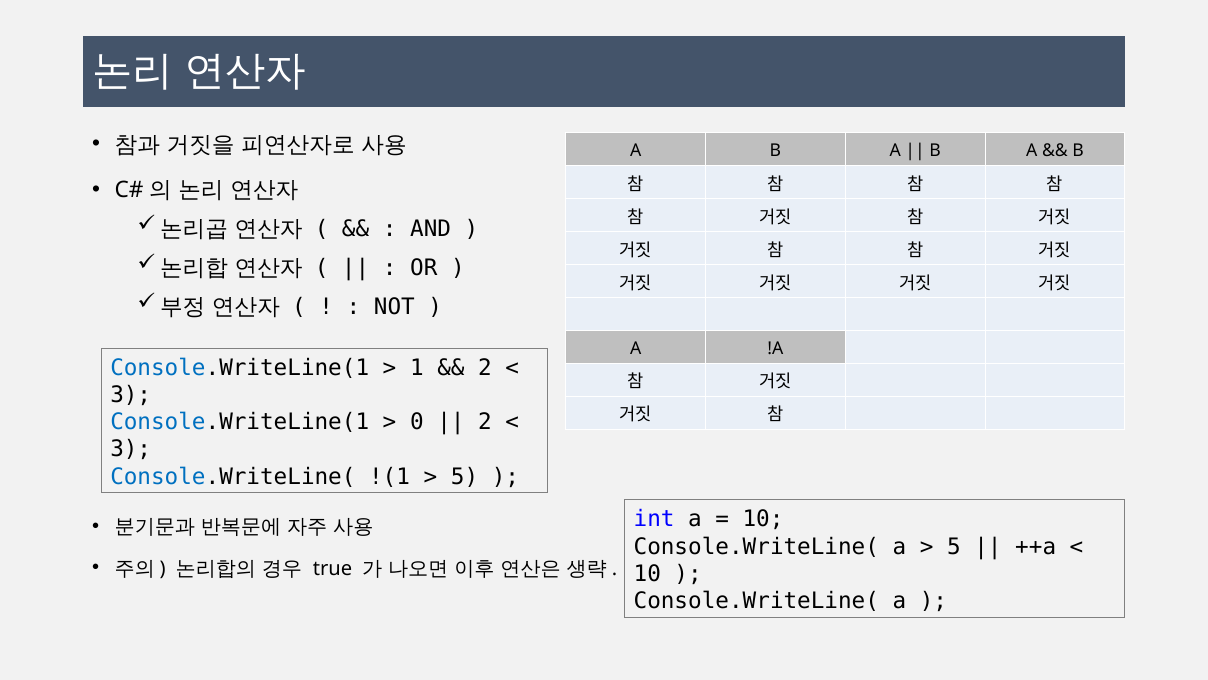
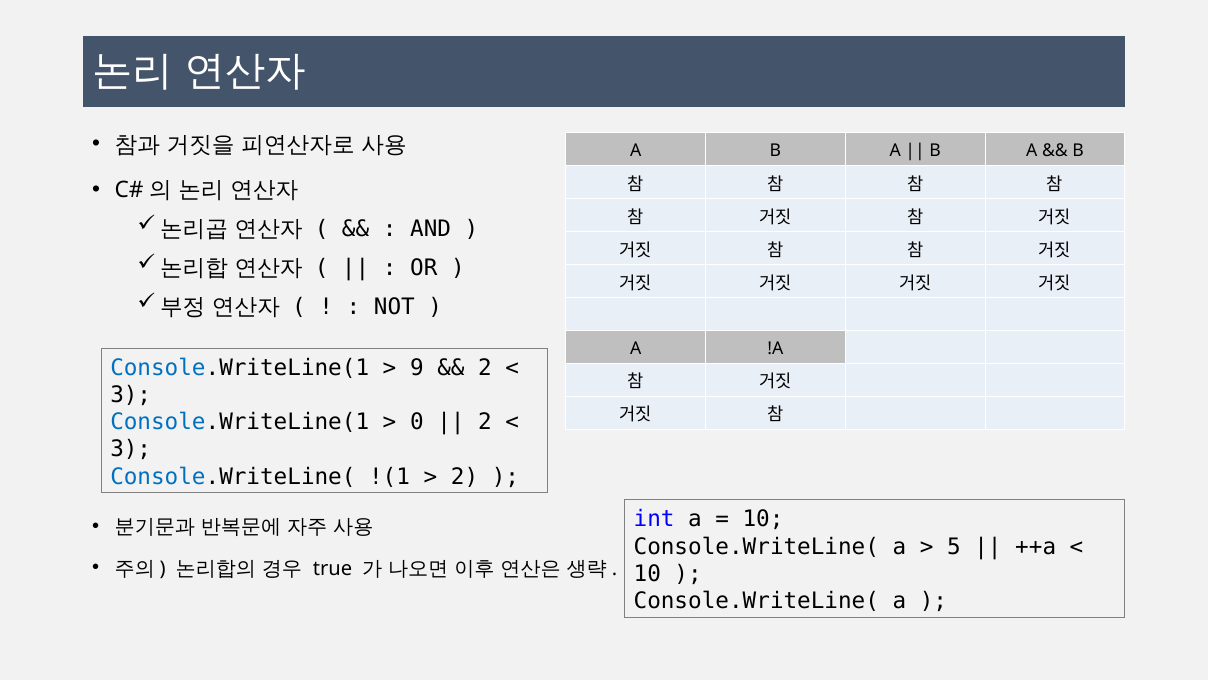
1: 1 -> 9 (417, 367)
5: 5 -> 2 (465, 476)
